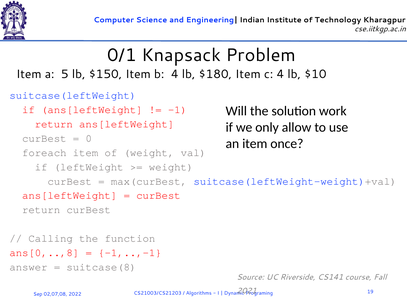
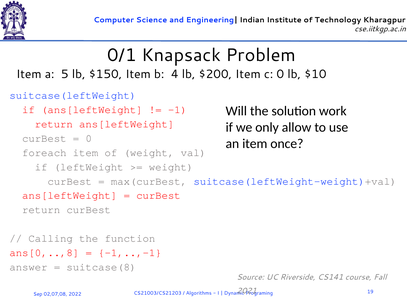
$180: $180 -> $200 (215, 74)
c 4: 4 -> 0 (280, 74)
